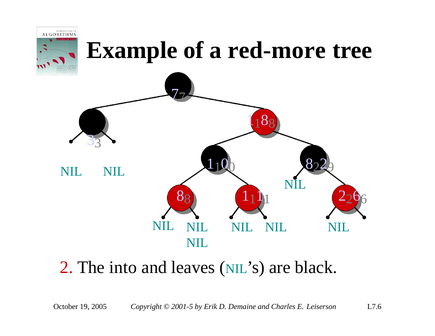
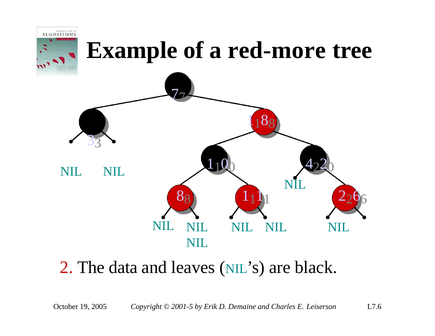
8: 8 -> 4 (309, 164)
2 9: 9 -> 0 (331, 167)
into: into -> data (123, 268)
